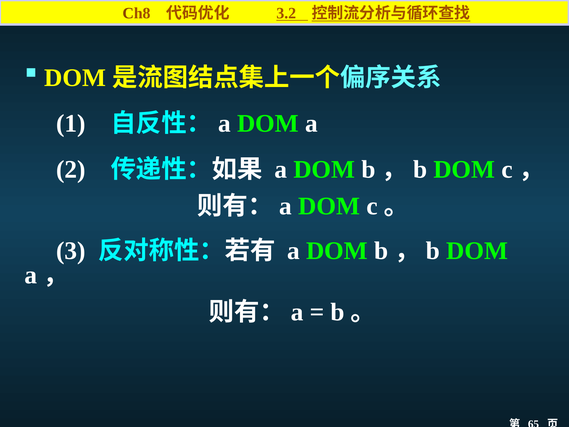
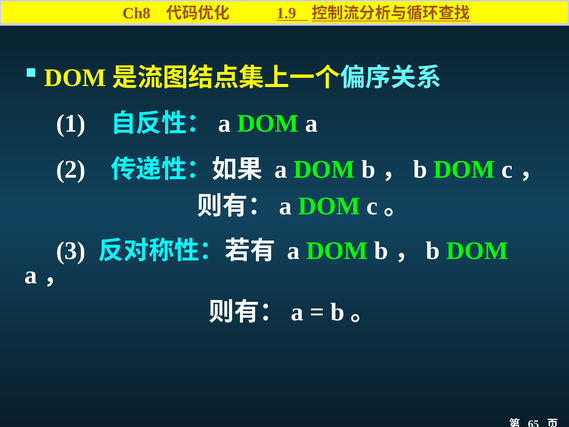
3.2: 3.2 -> 1.9 (286, 13)
